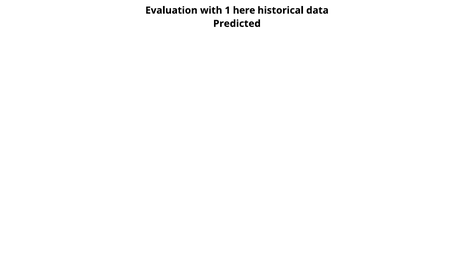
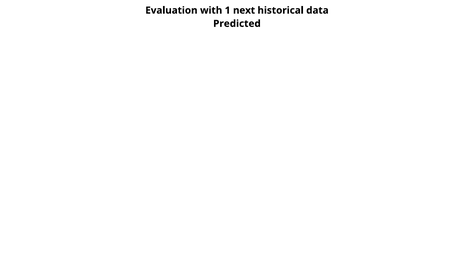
here: here -> next (244, 10)
